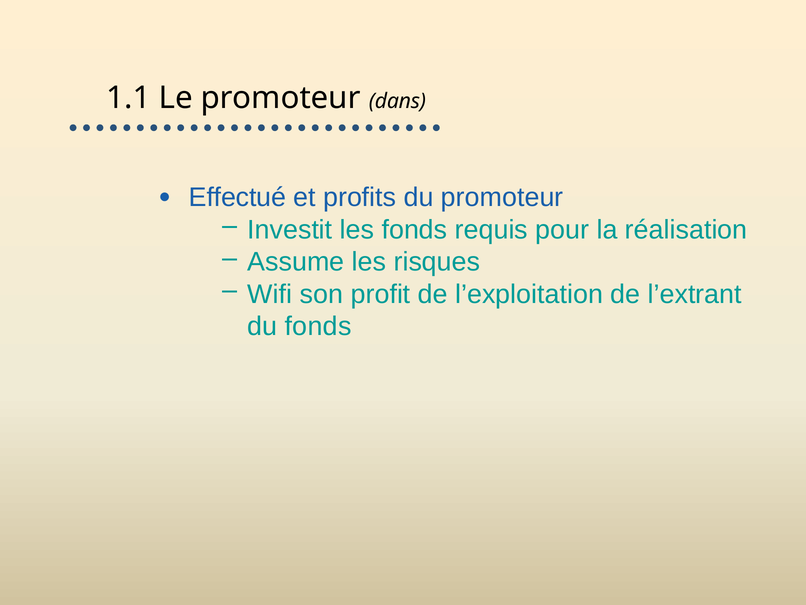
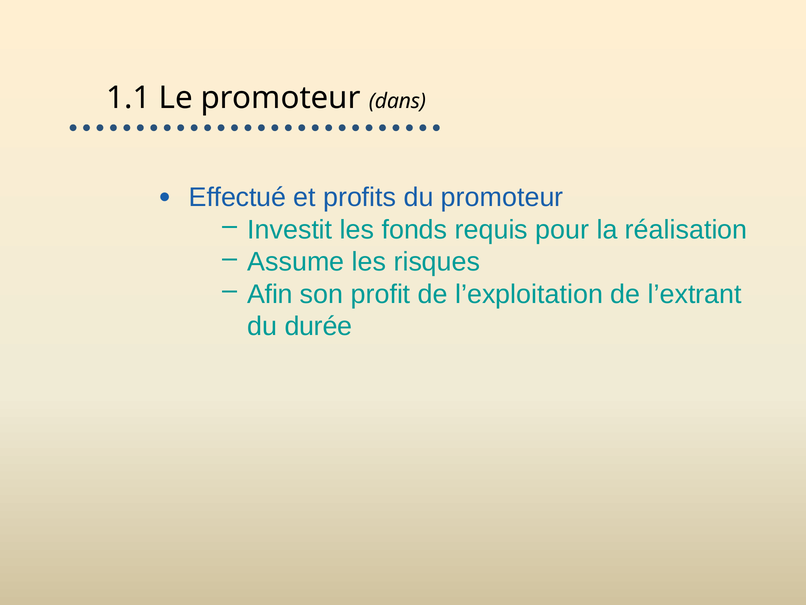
Wifi: Wifi -> Afin (270, 294)
du fonds: fonds -> durée (318, 326)
